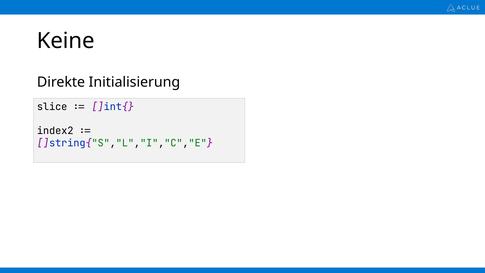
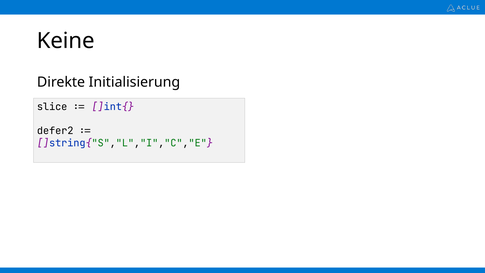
index2: index2 -> defer2 (55, 131)
